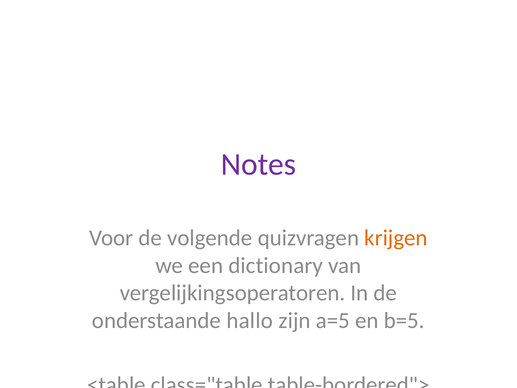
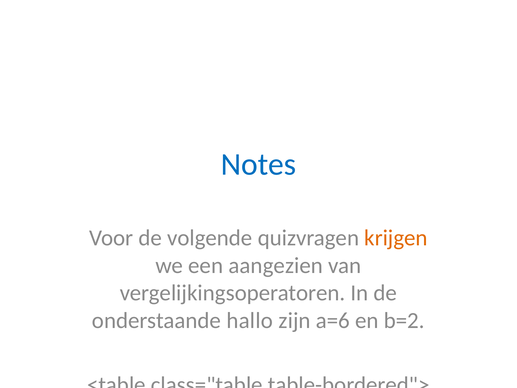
Notes colour: purple -> blue (259, 164)
dictionary: dictionary -> aangezien (276, 265)
a=5: a=5 -> a=6 (333, 320)
b=5: b=5 -> b=2 (404, 320)
